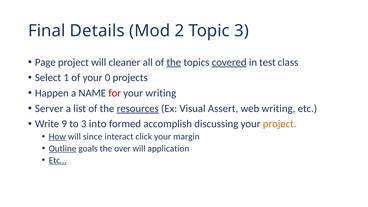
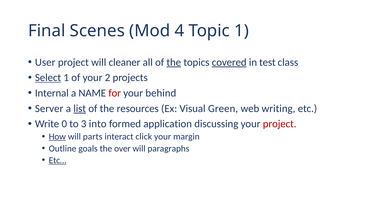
Details: Details -> Scenes (97, 31)
2: 2 -> 4 (179, 31)
Topic 3: 3 -> 1 (242, 31)
Page: Page -> User (45, 62)
Select underline: none -> present (48, 78)
0: 0 -> 2 (108, 78)
Happen: Happen -> Internal (52, 93)
your writing: writing -> behind (161, 93)
list underline: none -> present (80, 109)
resources underline: present -> none (138, 109)
Assert: Assert -> Green (223, 109)
9: 9 -> 0 (64, 124)
accomplish: accomplish -> application (168, 124)
project colour: orange -> red (280, 124)
since: since -> parts (93, 137)
Outline underline: present -> none (63, 148)
application: application -> paragraphs (168, 148)
